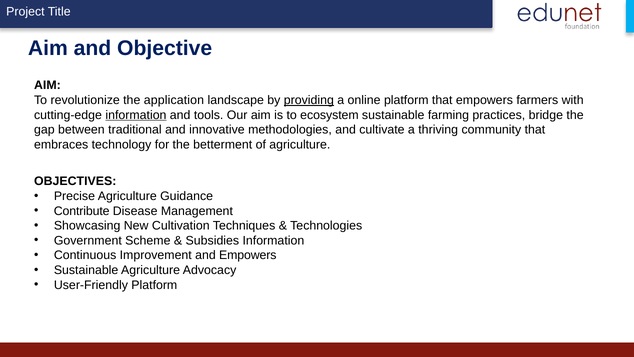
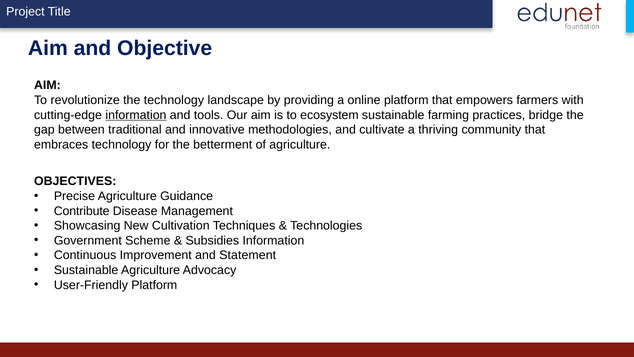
the application: application -> technology (174, 100)
providing underline: present -> none (309, 100)
and Empowers: Empowers -> Statement (248, 255)
